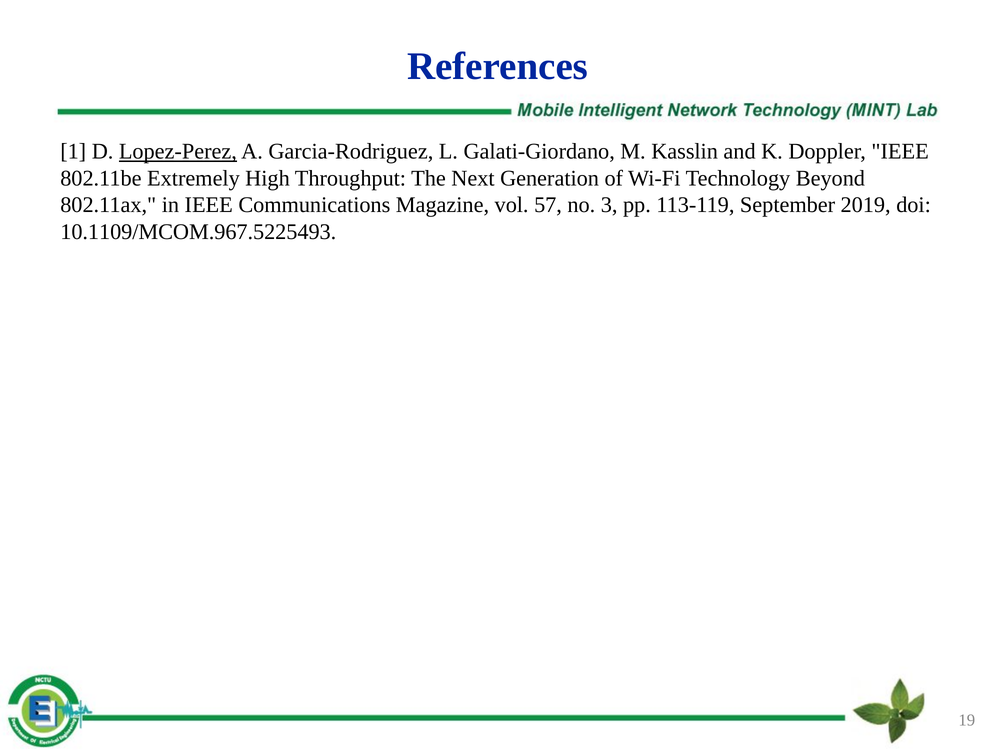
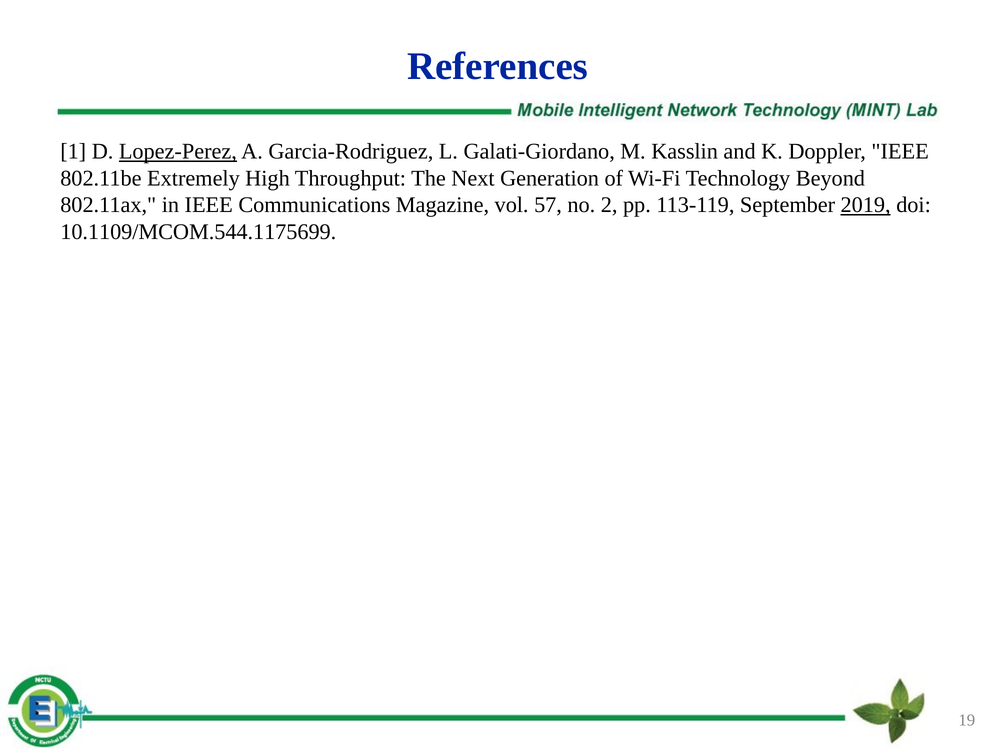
3: 3 -> 2 (609, 205)
2019 underline: none -> present (866, 205)
10.1109/MCOM.967.5225493: 10.1109/MCOM.967.5225493 -> 10.1109/MCOM.544.1175699 (198, 232)
